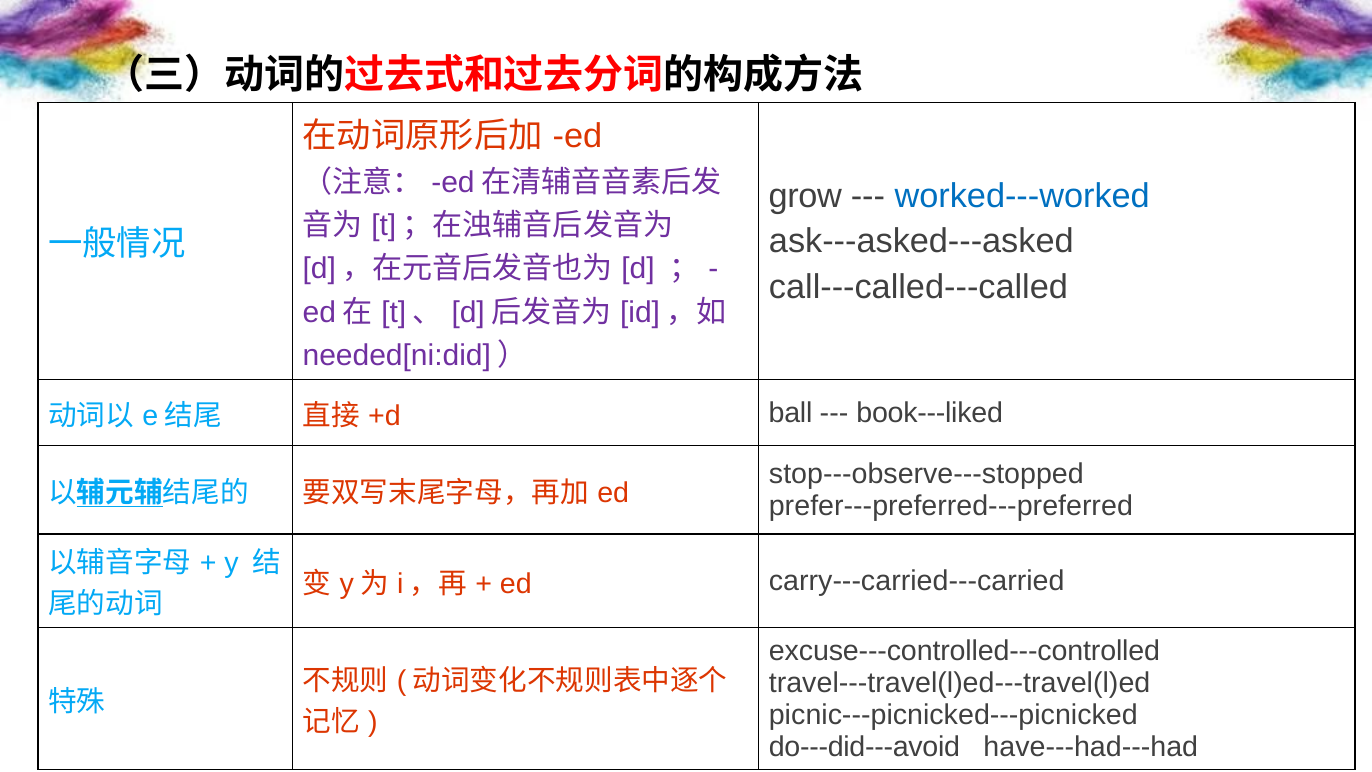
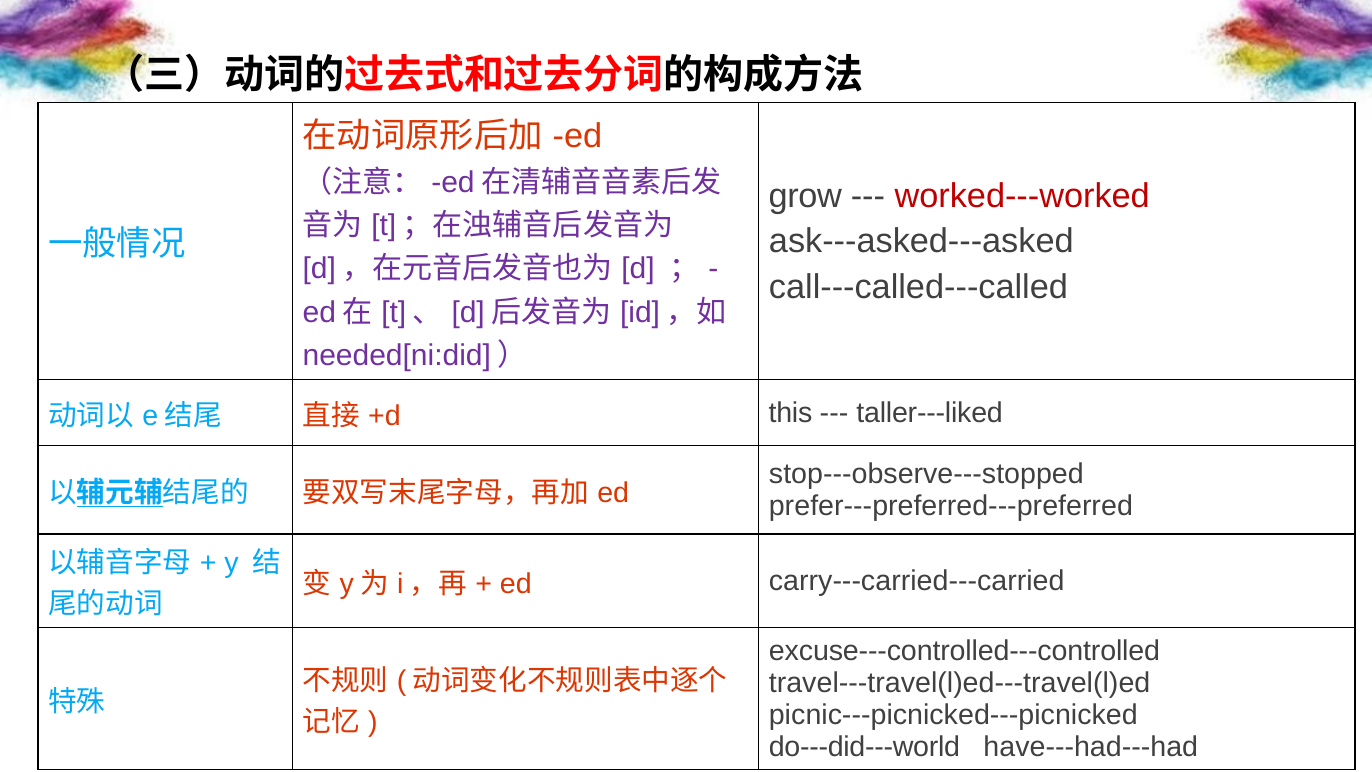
worked---worked colour: blue -> red (1022, 196)
ball: ball -> this (791, 413)
book---liked: book---liked -> taller---liked (930, 413)
do---did---avoid: do---did---avoid -> do---did---world (864, 747)
